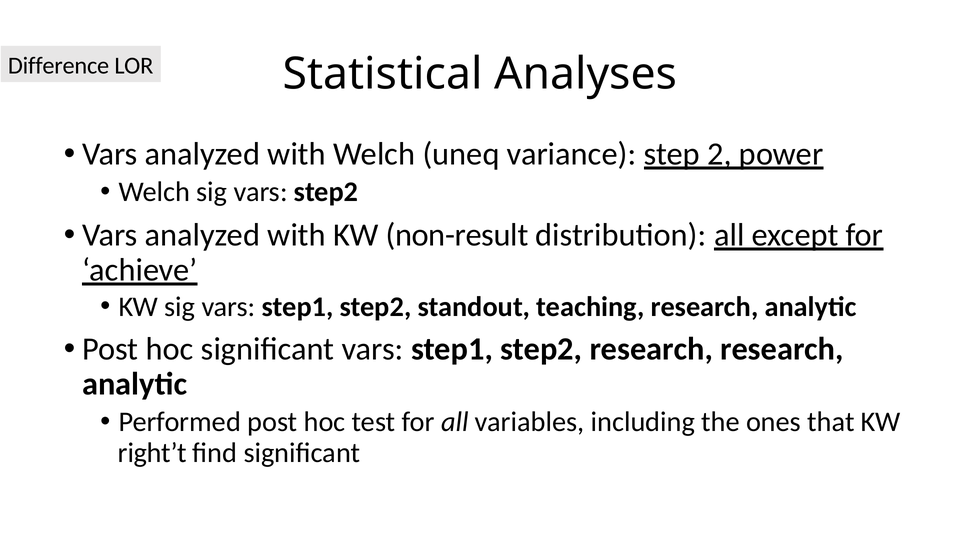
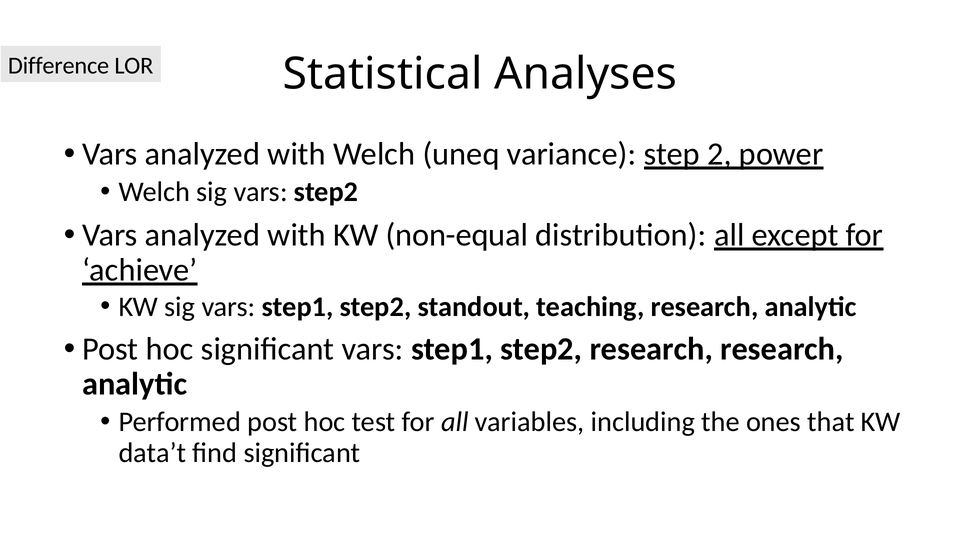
non-result: non-result -> non-equal (457, 235)
right’t: right’t -> data’t (152, 452)
